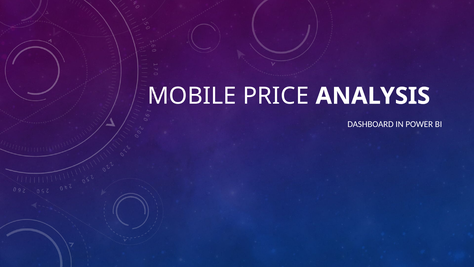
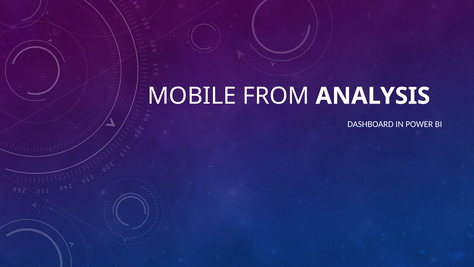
PRICE: PRICE -> FROM (276, 96)
